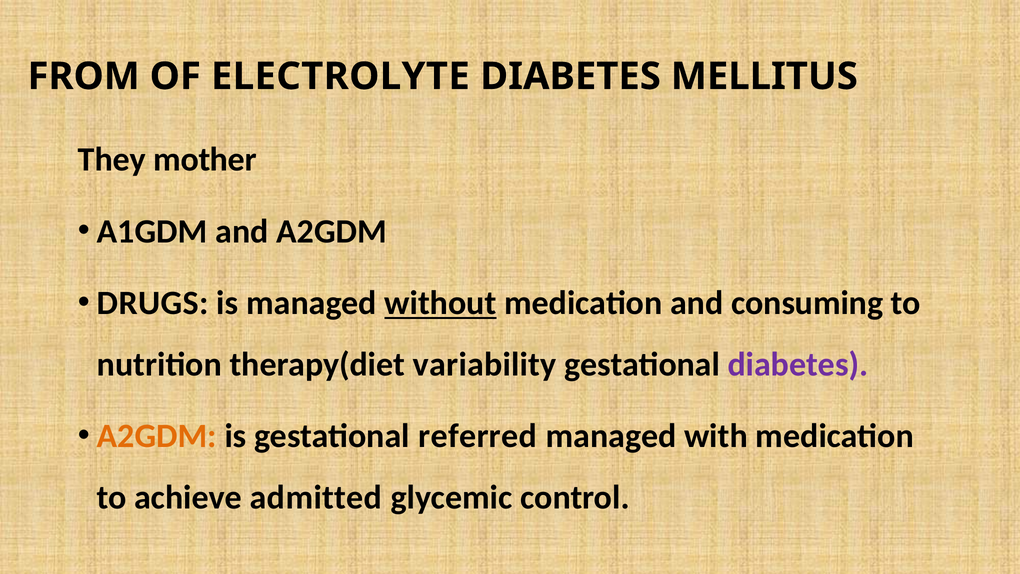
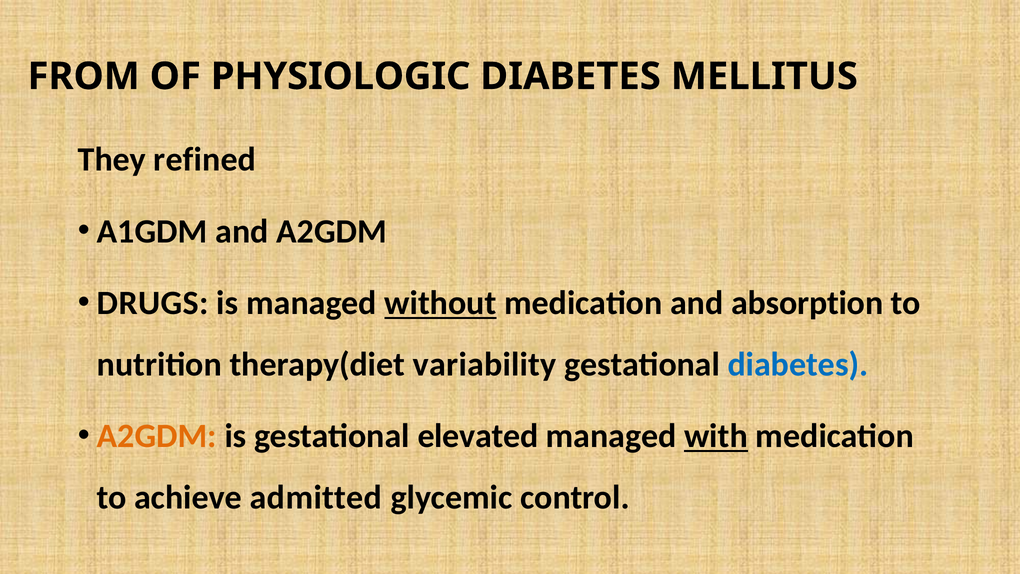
ELECTROLYTE: ELECTROLYTE -> PHYSIOLOGIC (341, 76)
mother: mother -> refined (205, 159)
consuming: consuming -> absorption (807, 303)
diabetes colour: purple -> blue (798, 364)
referred: referred -> elevated (478, 436)
with underline: none -> present (716, 436)
